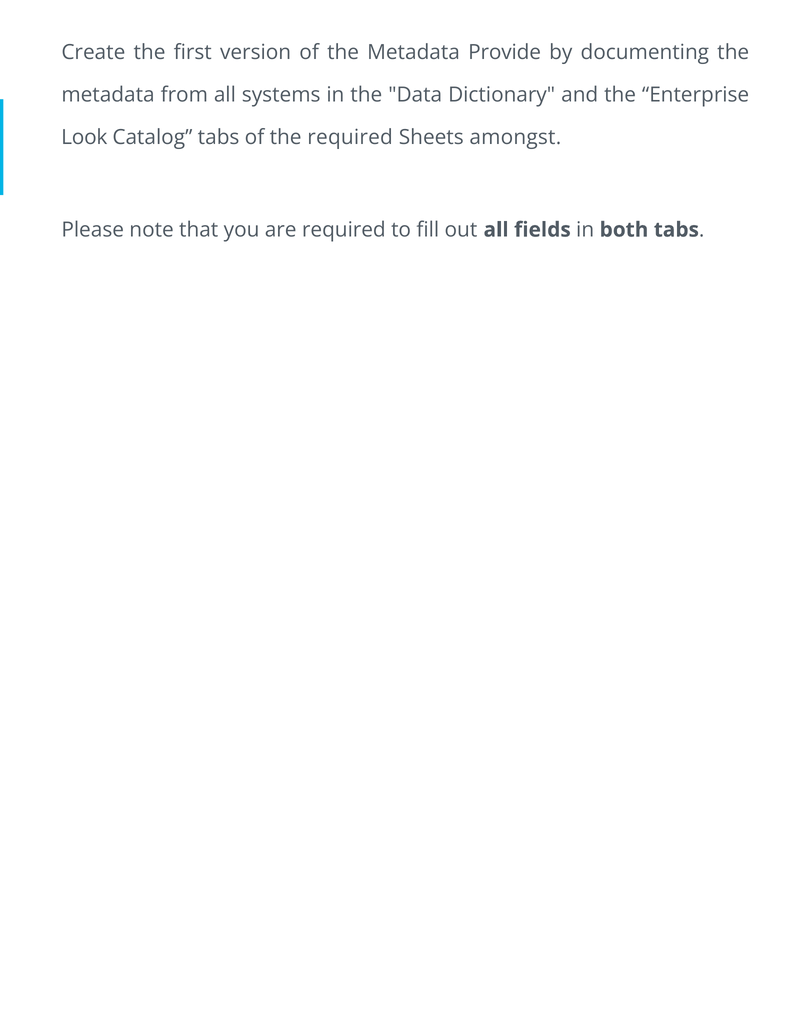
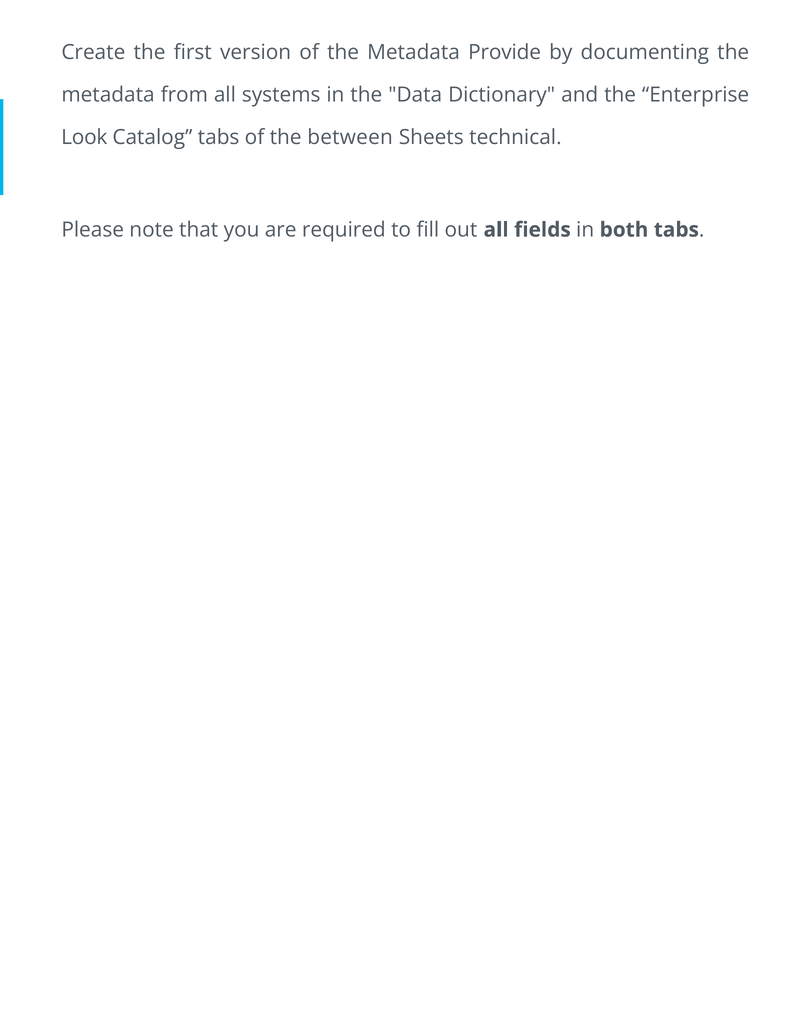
the required: required -> between (350, 137)
amongst: amongst -> technical (515, 137)
